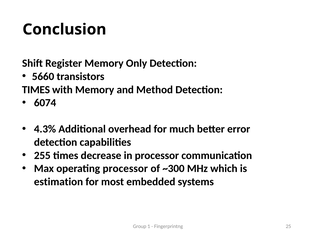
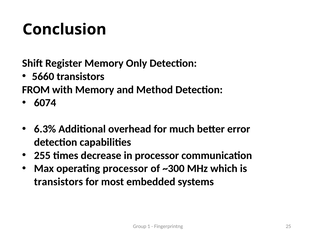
TIMES: TIMES -> FROM (36, 90)
4.3%: 4.3% -> 6.3% (45, 129)
estimation: estimation -> transistors (58, 182)
